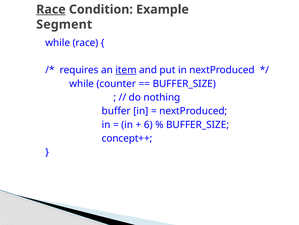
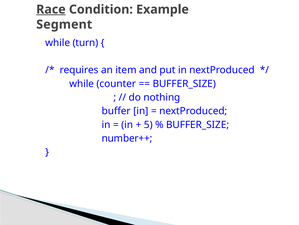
while race: race -> turn (85, 43)
item underline: present -> none (126, 70)
6: 6 -> 5 (148, 124)
concept++: concept++ -> number++ (127, 138)
